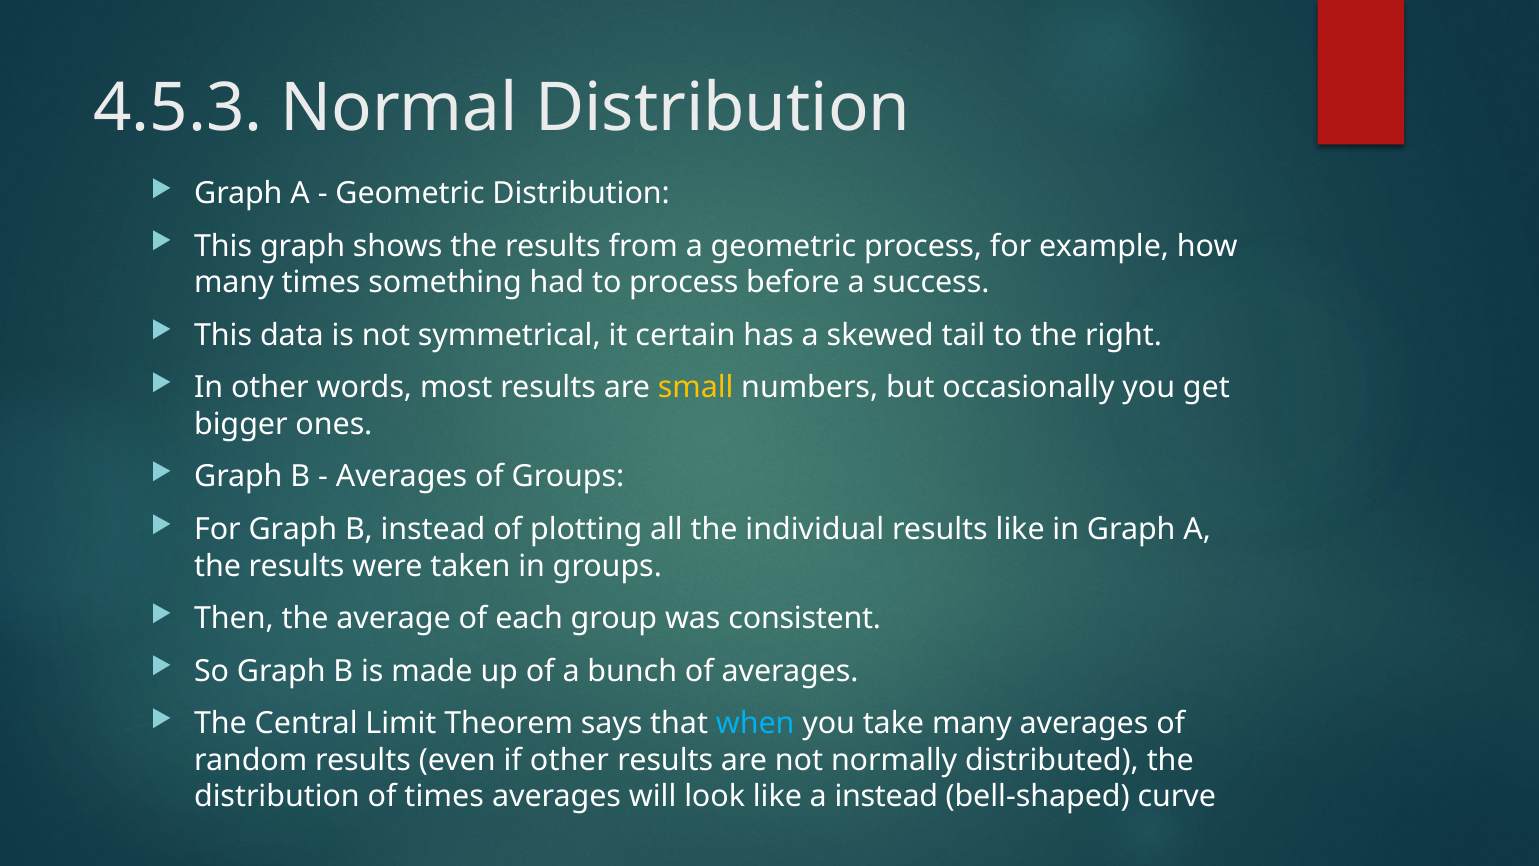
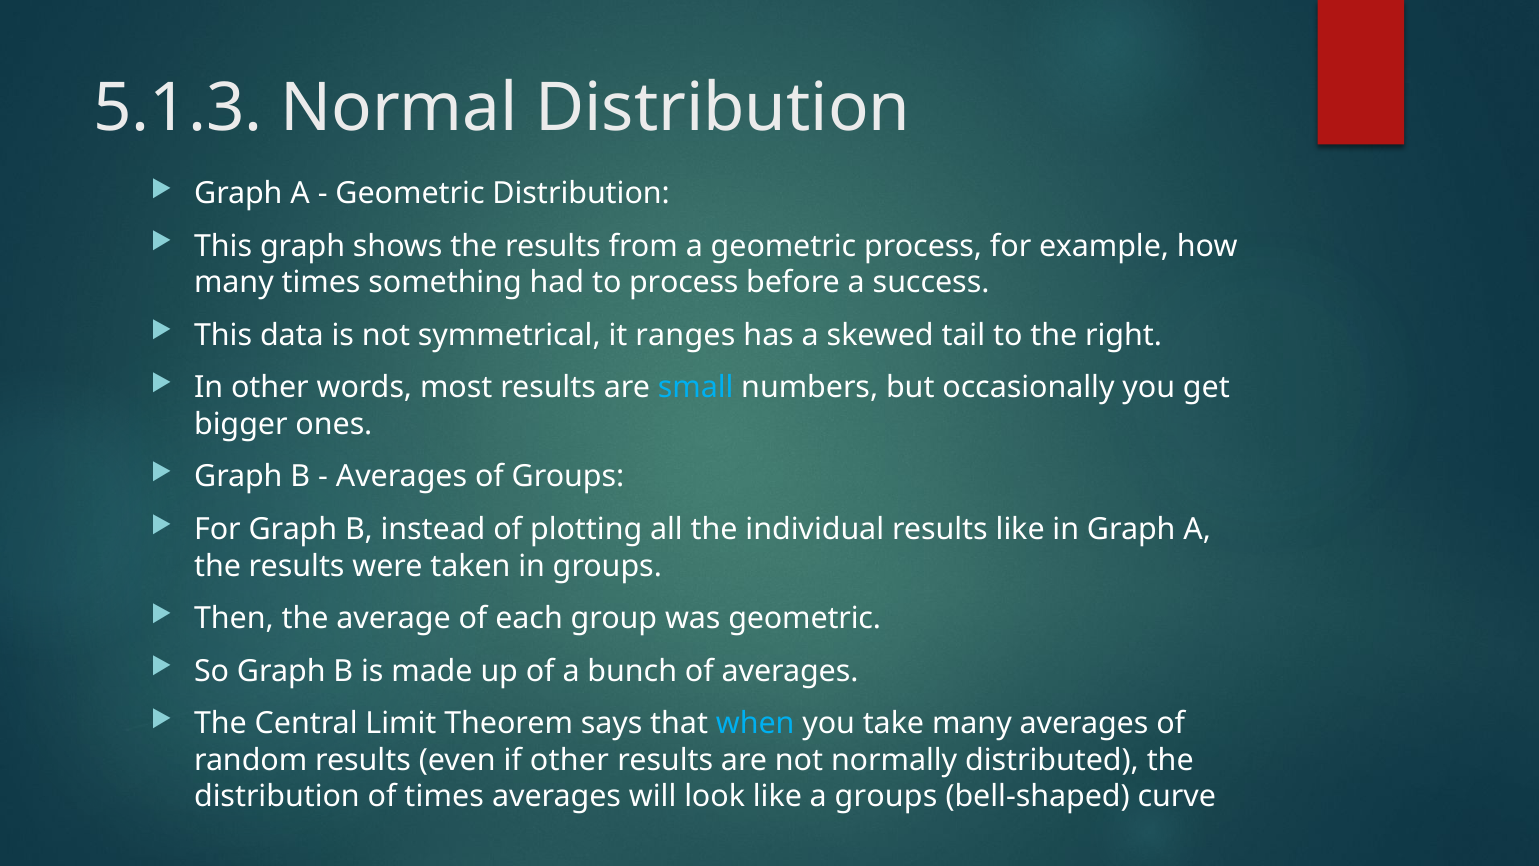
4.5.3: 4.5.3 -> 5.1.3 (178, 108)
certain: certain -> ranges (685, 335)
small colour: yellow -> light blue (696, 388)
was consistent: consistent -> geometric (805, 618)
a instead: instead -> groups (886, 797)
